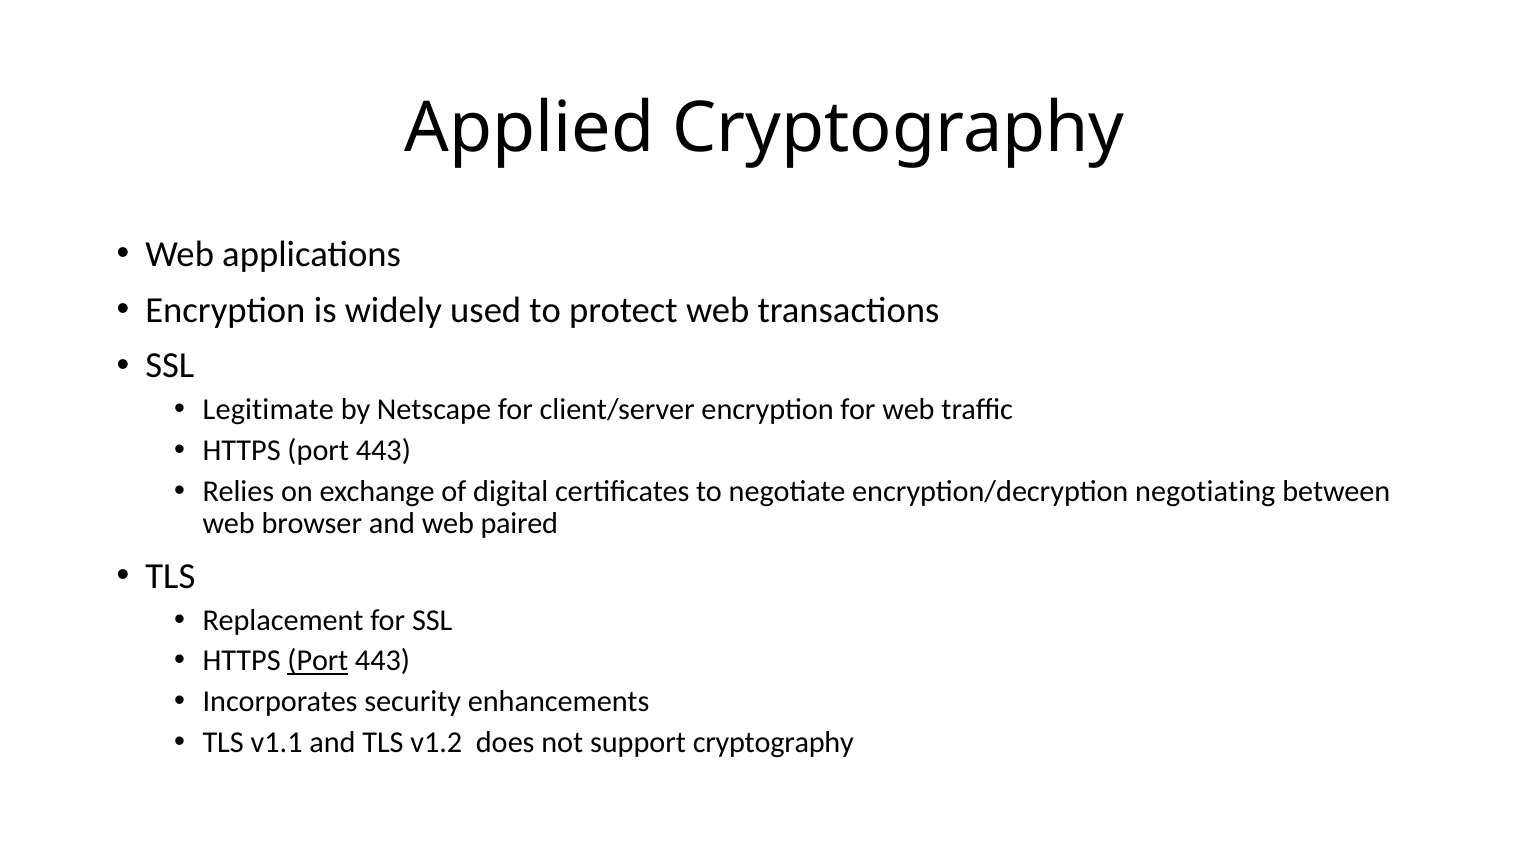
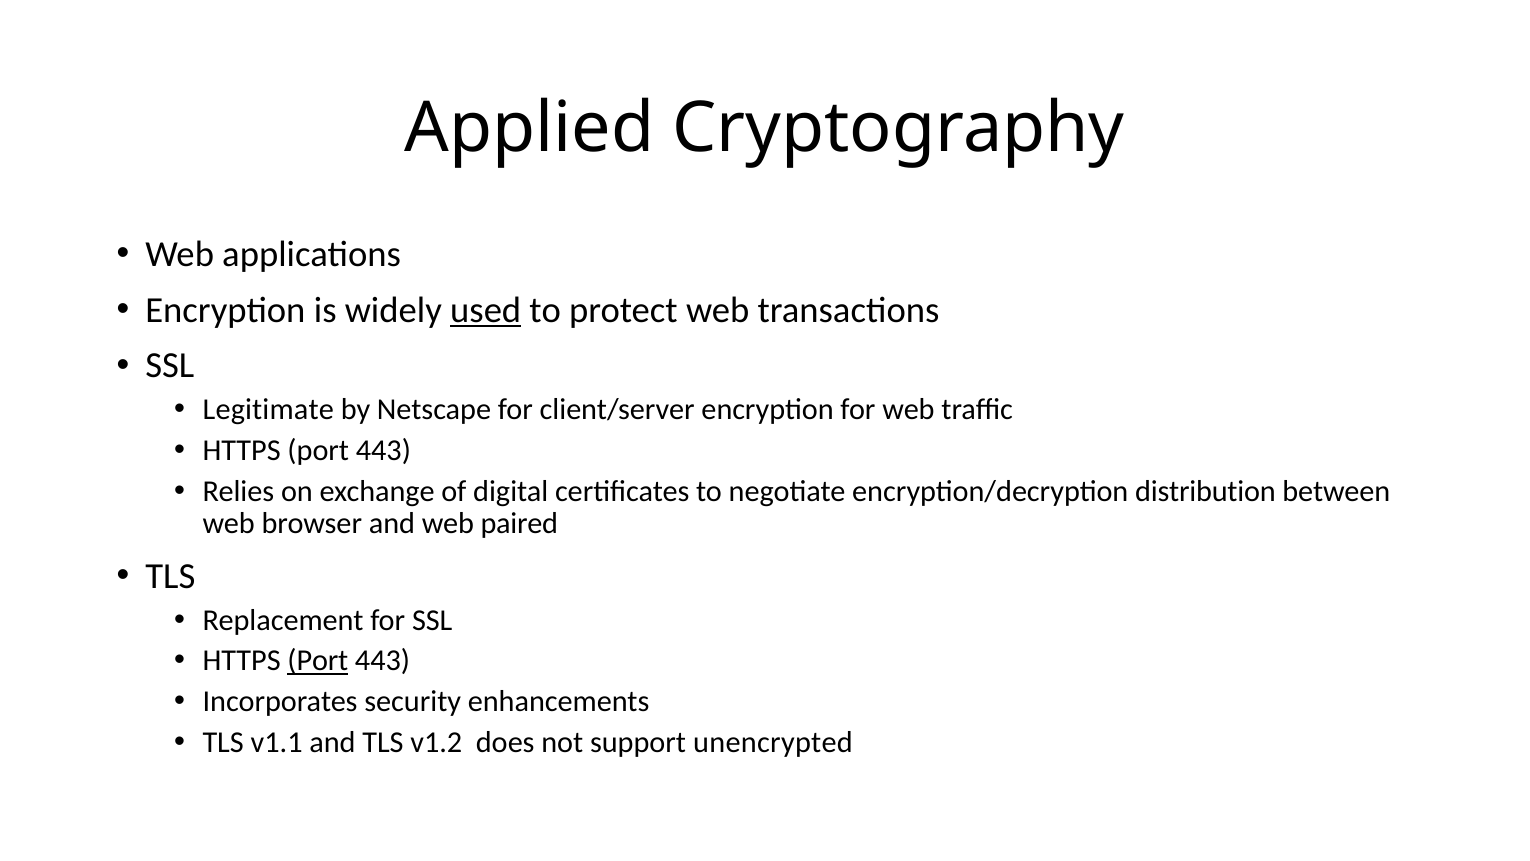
used underline: none -> present (486, 310)
negotiating: negotiating -> distribution (1205, 491)
support cryptography: cryptography -> unencrypted (773, 742)
